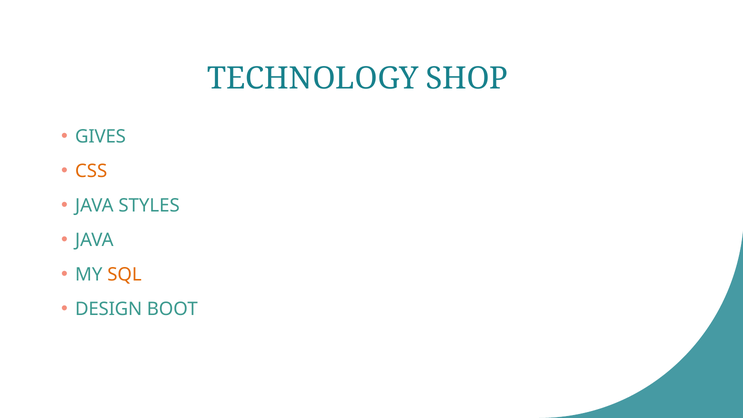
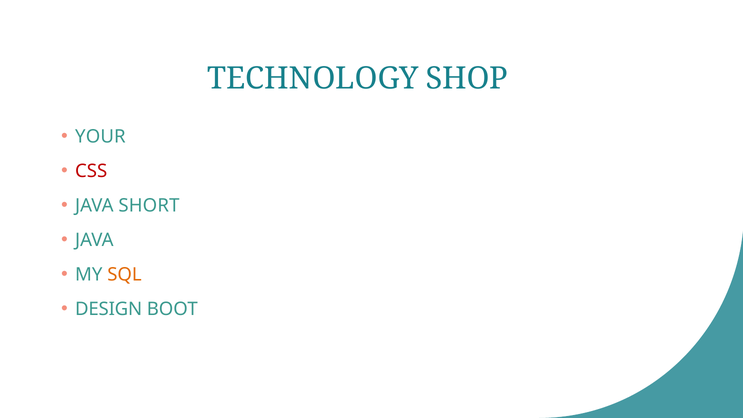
GIVES: GIVES -> YOUR (100, 137)
CSS colour: orange -> red (91, 171)
STYLES: STYLES -> SHORT (149, 206)
